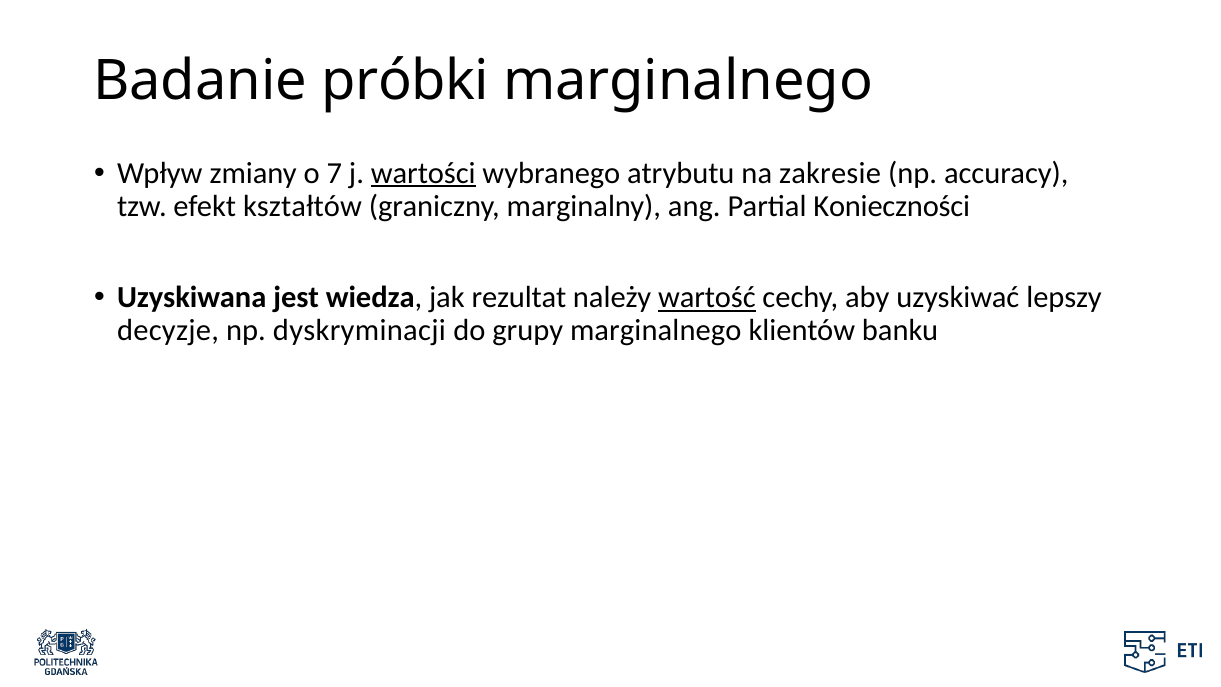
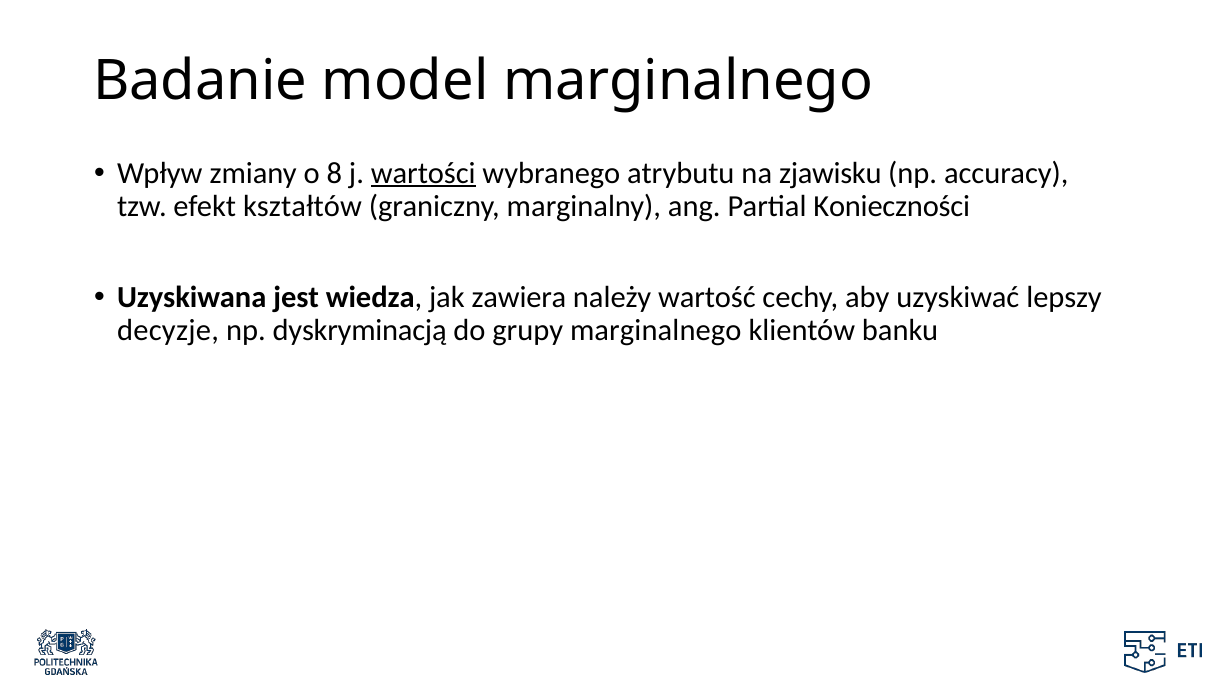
próbki: próbki -> model (405, 81)
7: 7 -> 8 (334, 173)
zakresie: zakresie -> zjawisku (830, 173)
rezultat: rezultat -> zawiera (519, 297)
wartość underline: present -> none (707, 297)
dyskryminacji: dyskryminacji -> dyskryminacją (360, 330)
